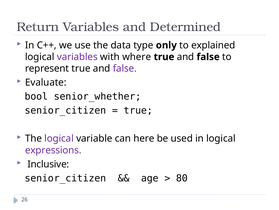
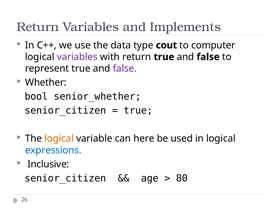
Determined: Determined -> Implements (185, 27)
only: only -> cout (166, 45)
explained: explained -> computer (213, 45)
with where: where -> return (137, 57)
Evaluate: Evaluate -> Whether (46, 82)
logical colour: purple -> orange (59, 138)
expressions colour: purple -> blue (53, 150)
